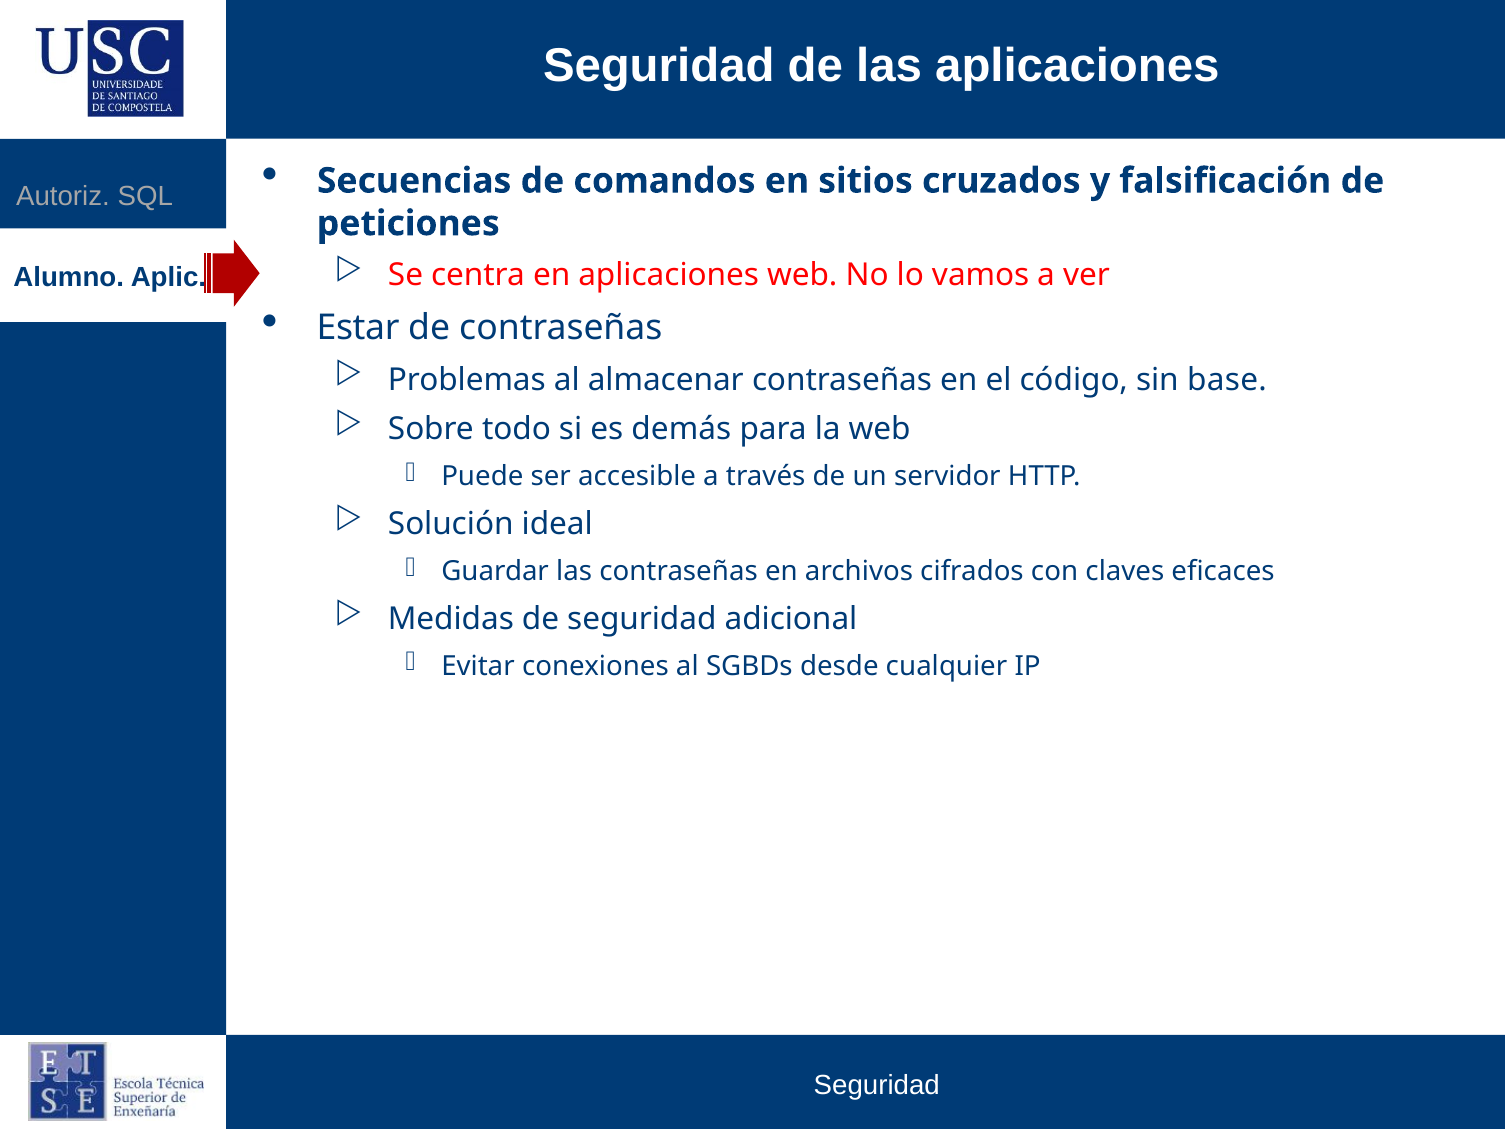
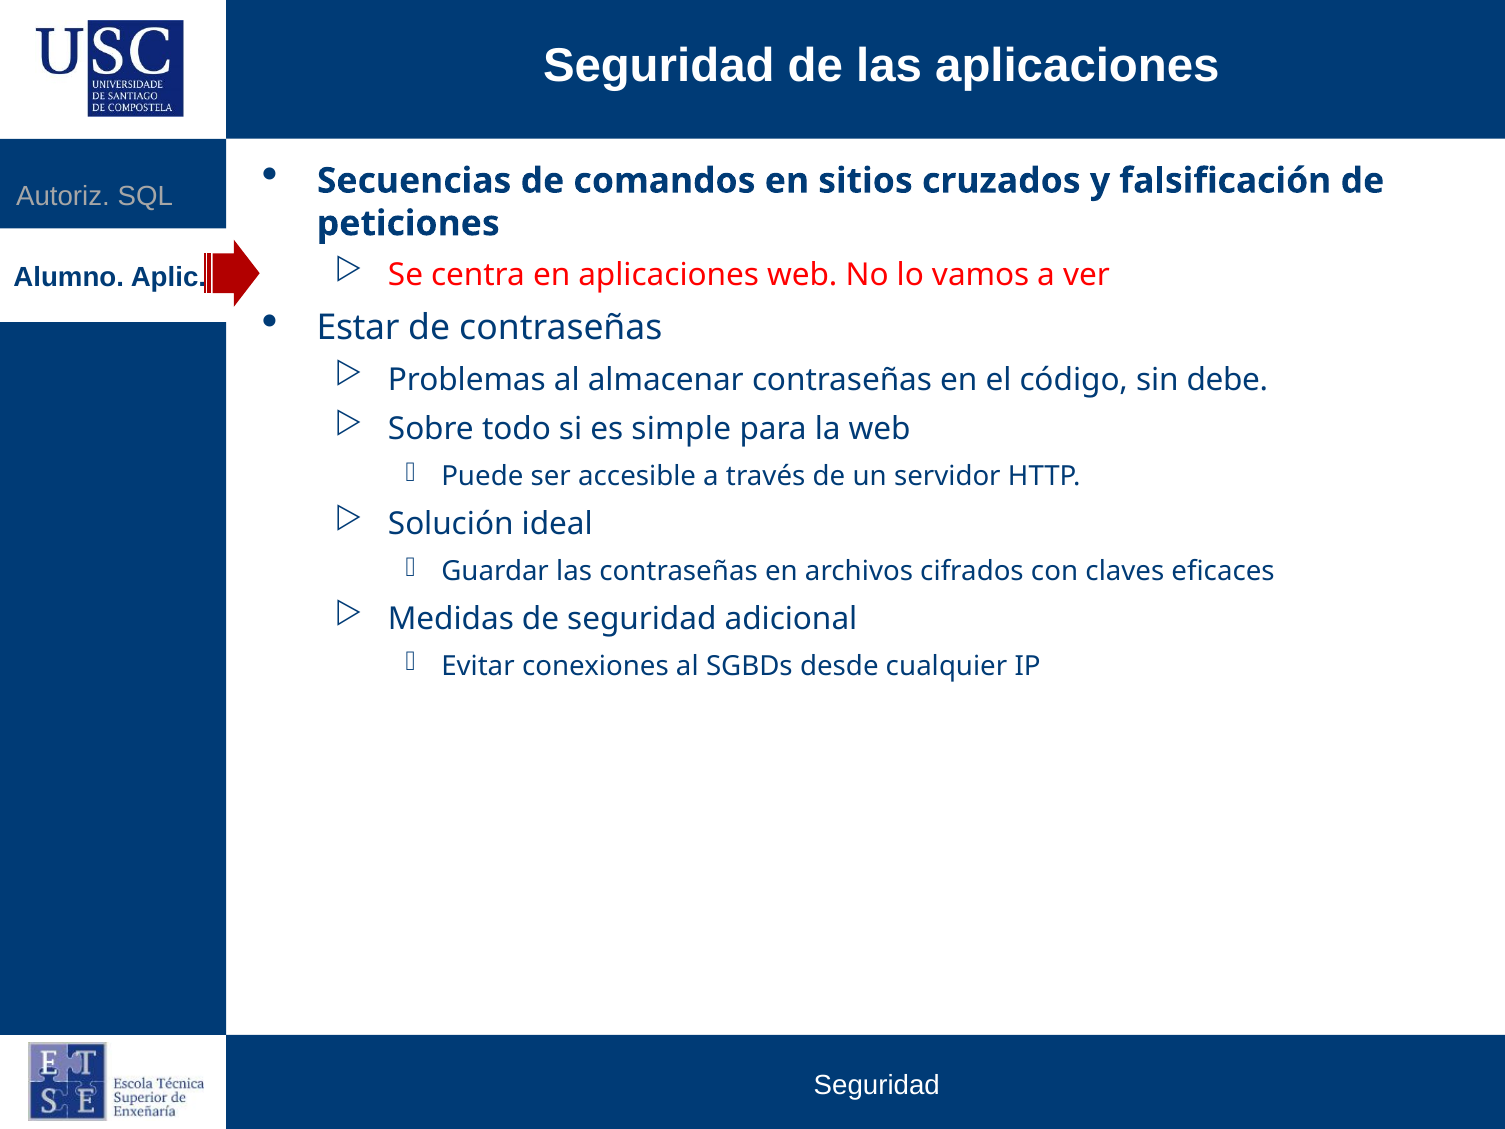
base: base -> debe (1227, 380)
demás: demás -> simple (681, 429)
